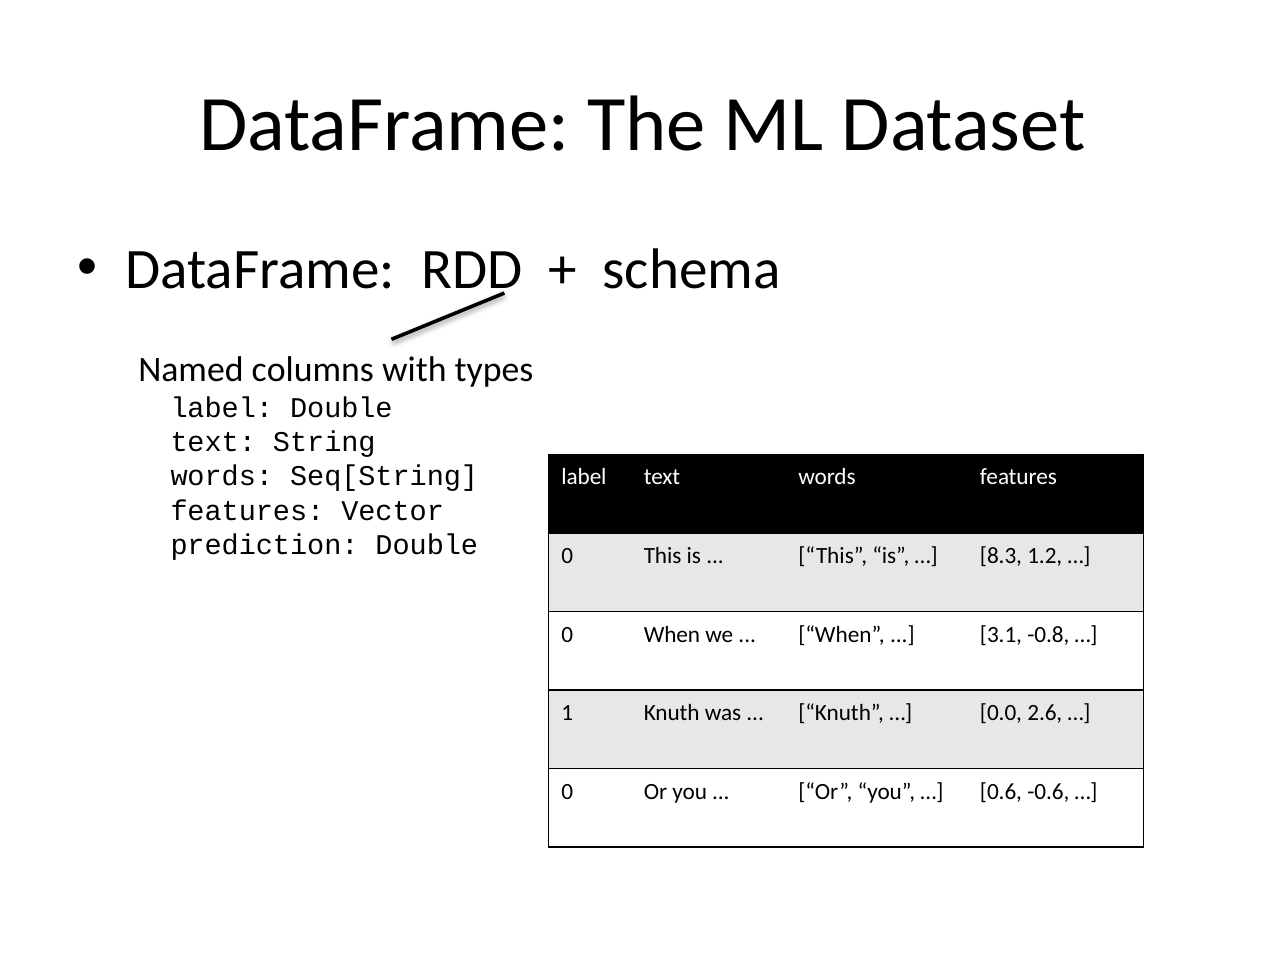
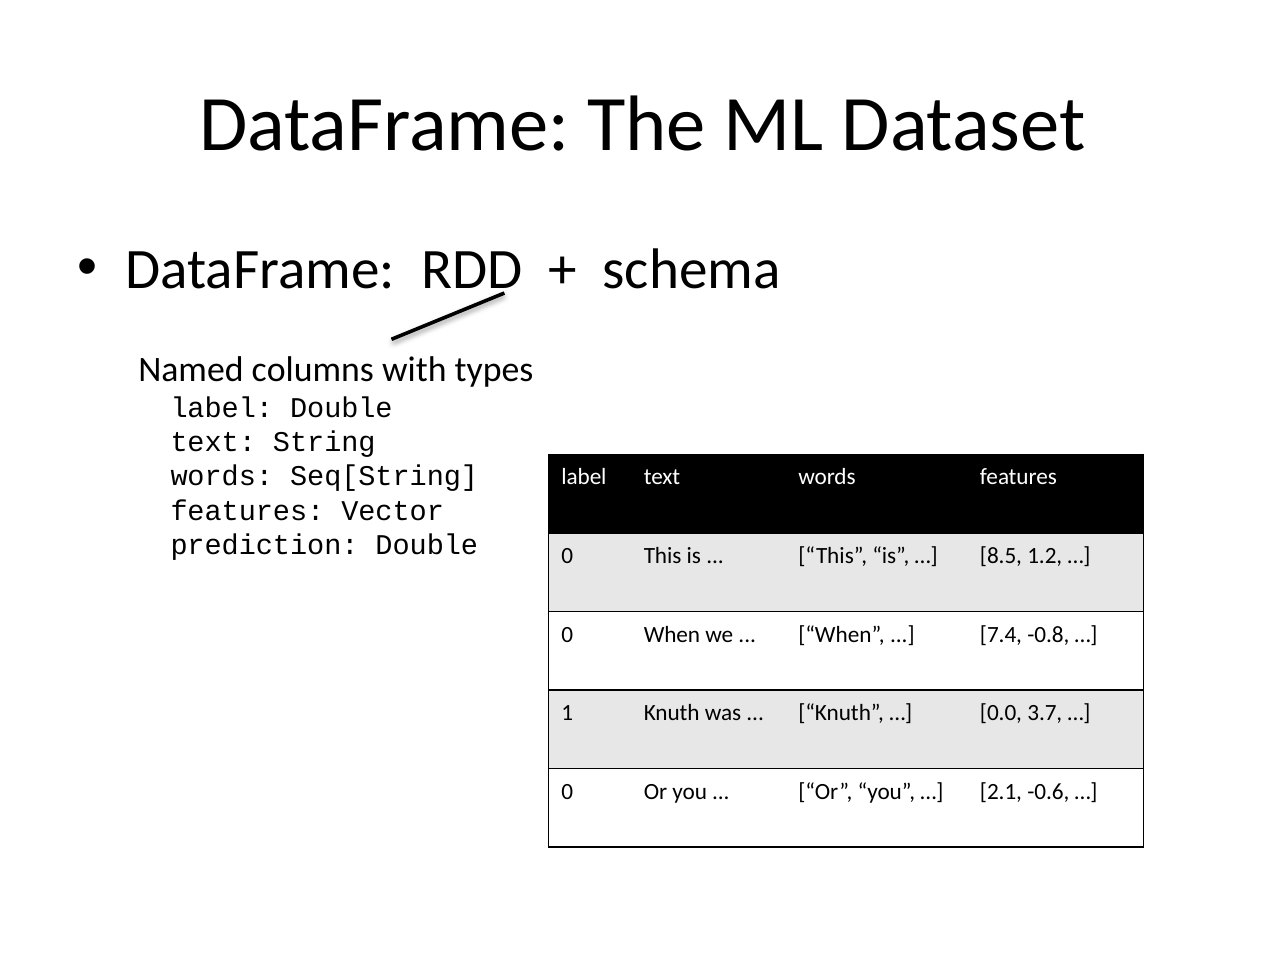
8.3: 8.3 -> 8.5 (1001, 556)
3.1: 3.1 -> 7.4 (1001, 634)
2.6: 2.6 -> 3.7 (1045, 712)
0.6: 0.6 -> 2.1 (1001, 791)
